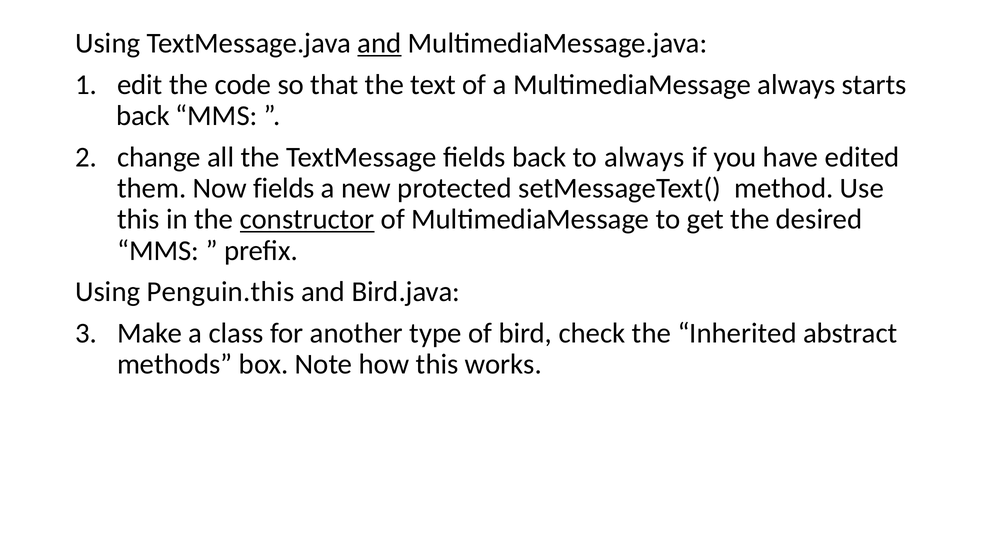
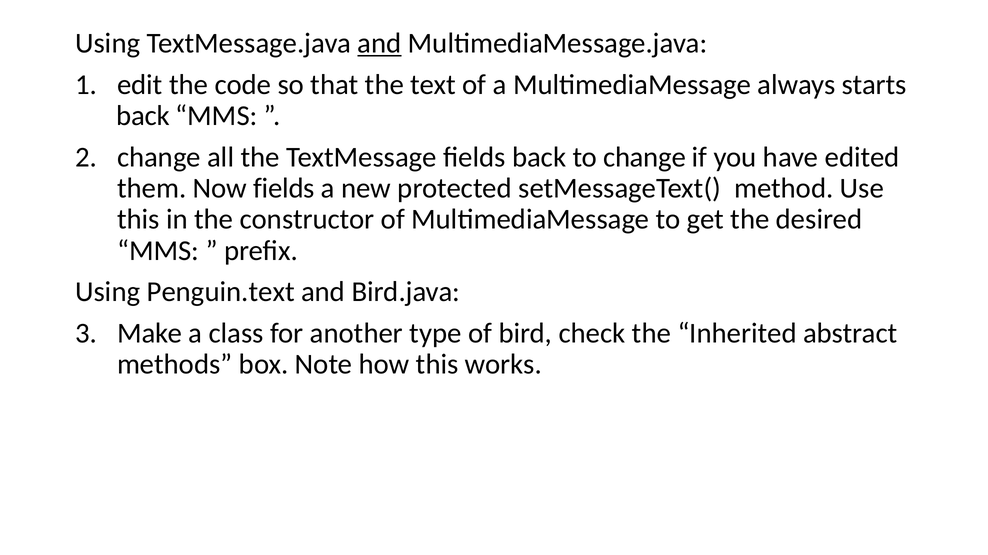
to always: always -> change (645, 158)
constructor underline: present -> none (307, 220)
Penguin.this: Penguin.this -> Penguin.text (221, 292)
